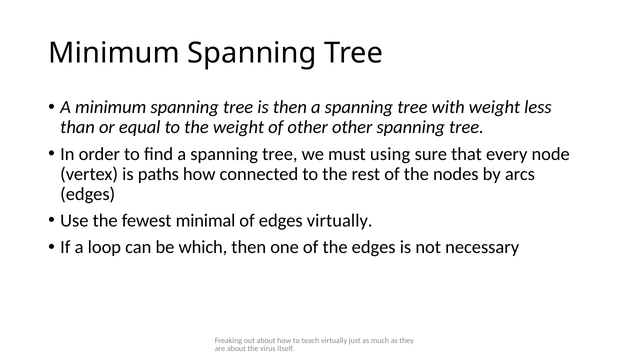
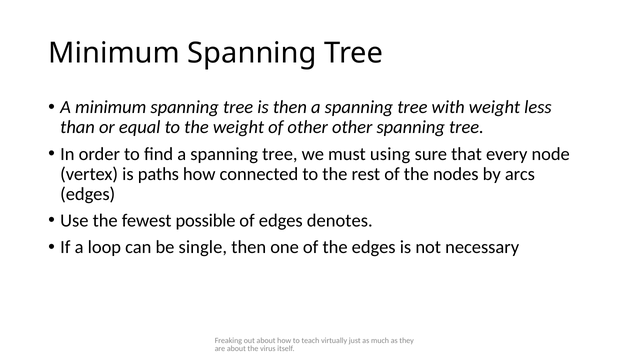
minimal: minimal -> possible (206, 220)
edges virtually: virtually -> denotes (340, 220)
which: which -> single (203, 247)
